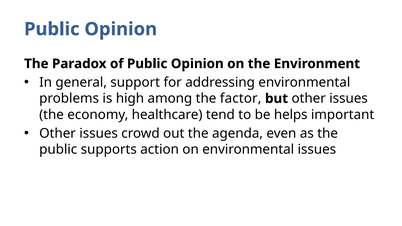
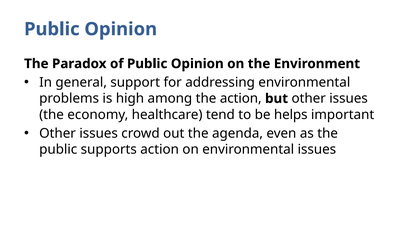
the factor: factor -> action (241, 99)
